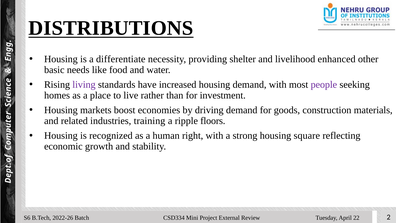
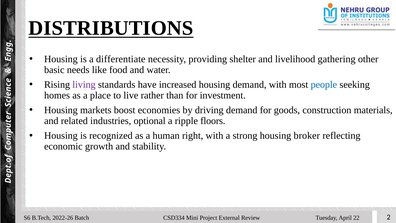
enhanced: enhanced -> gathering (337, 59)
people colour: purple -> blue (324, 84)
training: training -> optional (150, 121)
square: square -> broker (307, 135)
